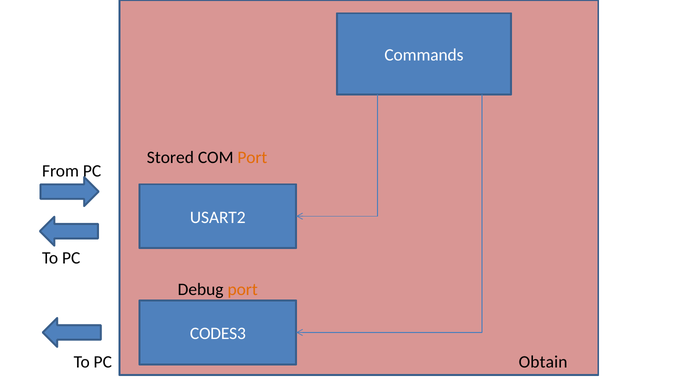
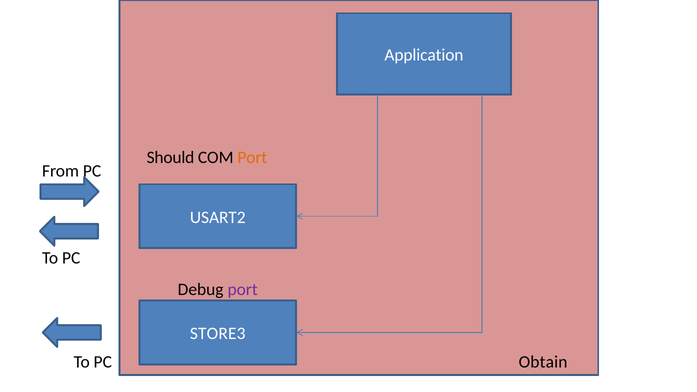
Commands: Commands -> Application (424, 55)
Stored: Stored -> Should (171, 158)
port colour: orange -> purple (243, 290)
CODES3: CODES3 -> STORE3 (218, 334)
